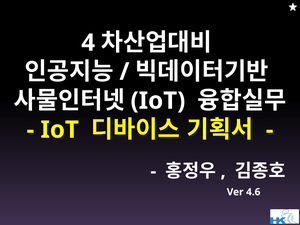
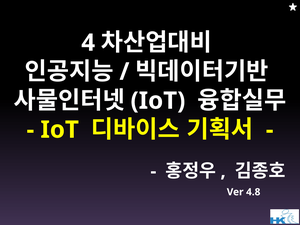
4.6: 4.6 -> 4.8 (253, 192)
